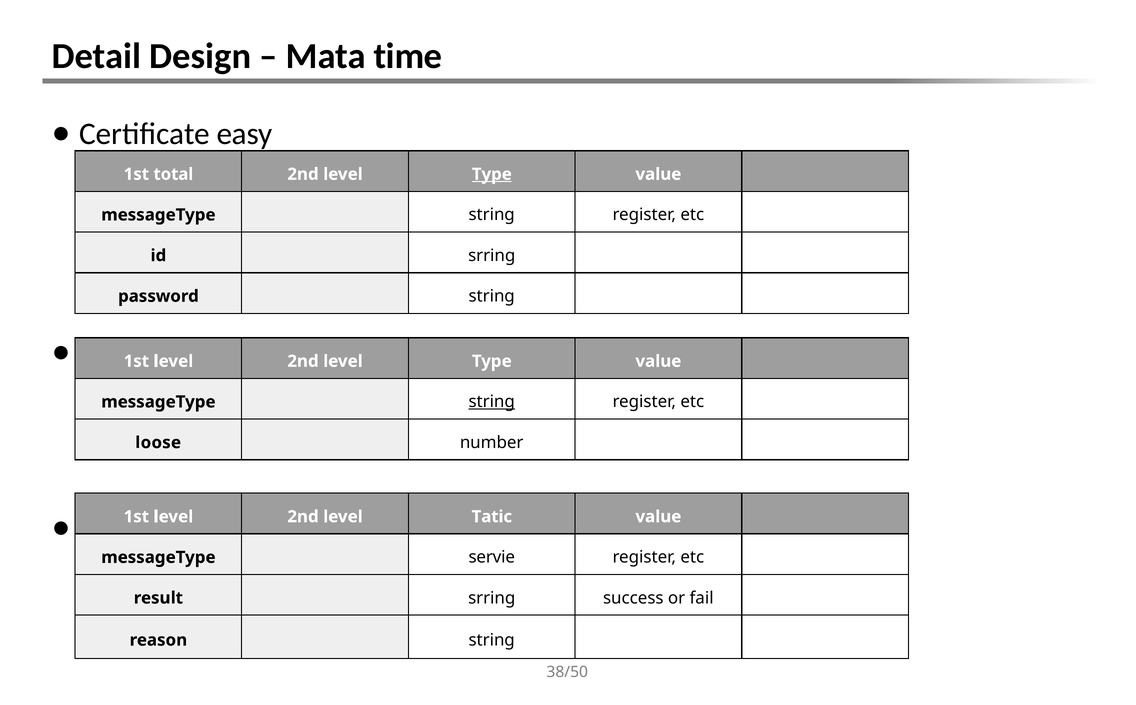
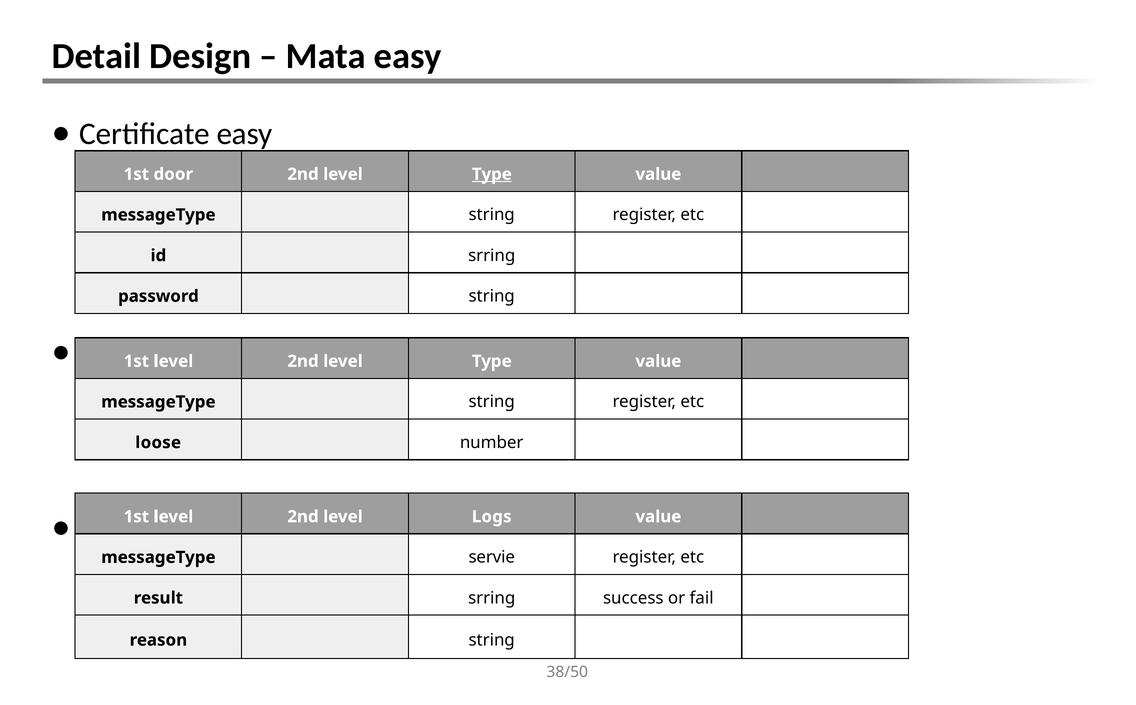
Mata time: time -> easy (408, 56)
total: total -> door (173, 174)
string underline: present -> none (492, 402)
Tatic: Tatic -> Logs (492, 517)
